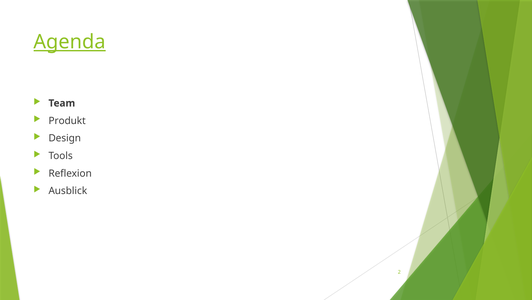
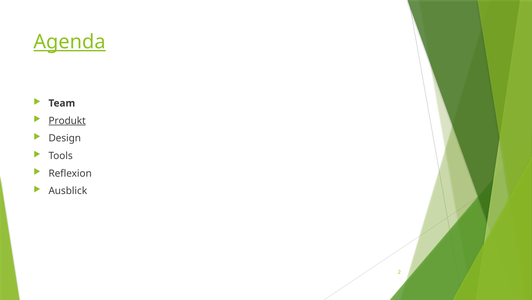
Produkt underline: none -> present (67, 120)
